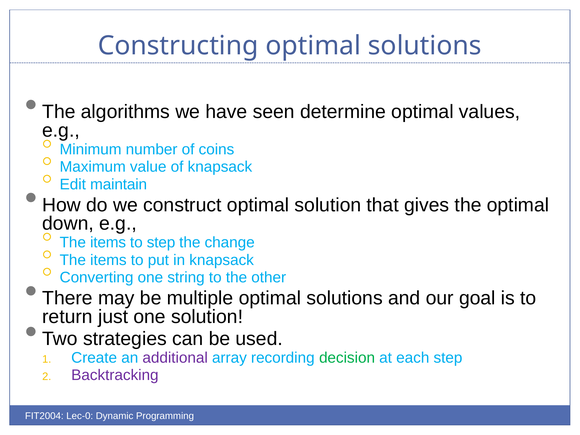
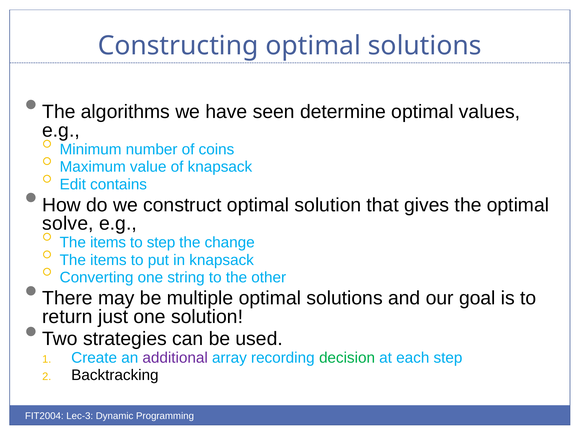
maintain: maintain -> contains (119, 184)
down: down -> solve (68, 224)
Backtracking colour: purple -> black (115, 375)
Lec-0: Lec-0 -> Lec-3 (80, 416)
